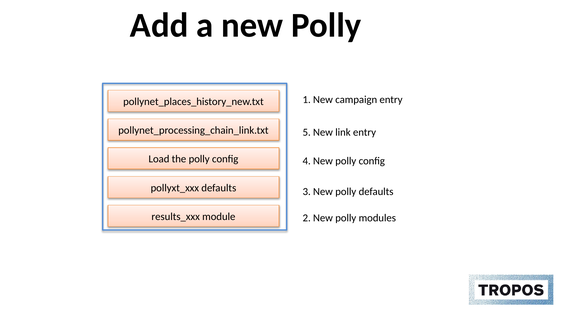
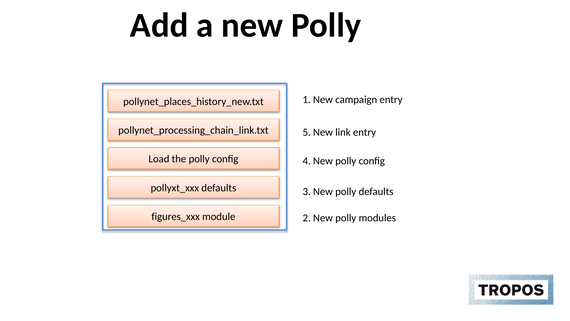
results_xxx: results_xxx -> figures_xxx (176, 216)
